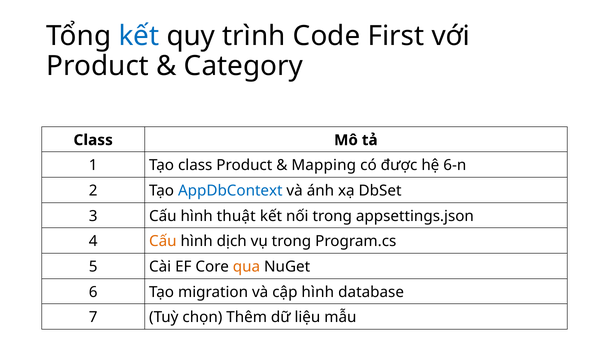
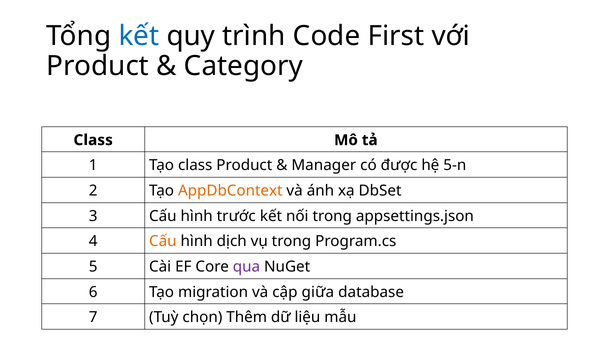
Mapping: Mapping -> Manager (324, 166)
6-n: 6-n -> 5-n (455, 166)
AppDbContext colour: blue -> orange (230, 191)
thuật: thuật -> trước (236, 216)
qua colour: orange -> purple (246, 267)
cập hình: hình -> giữa (318, 293)
